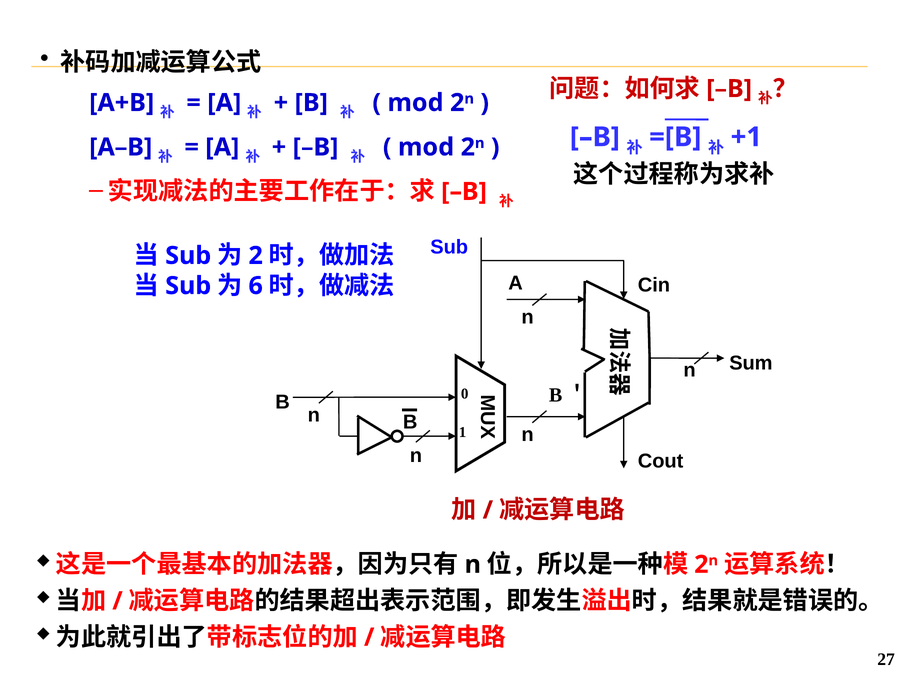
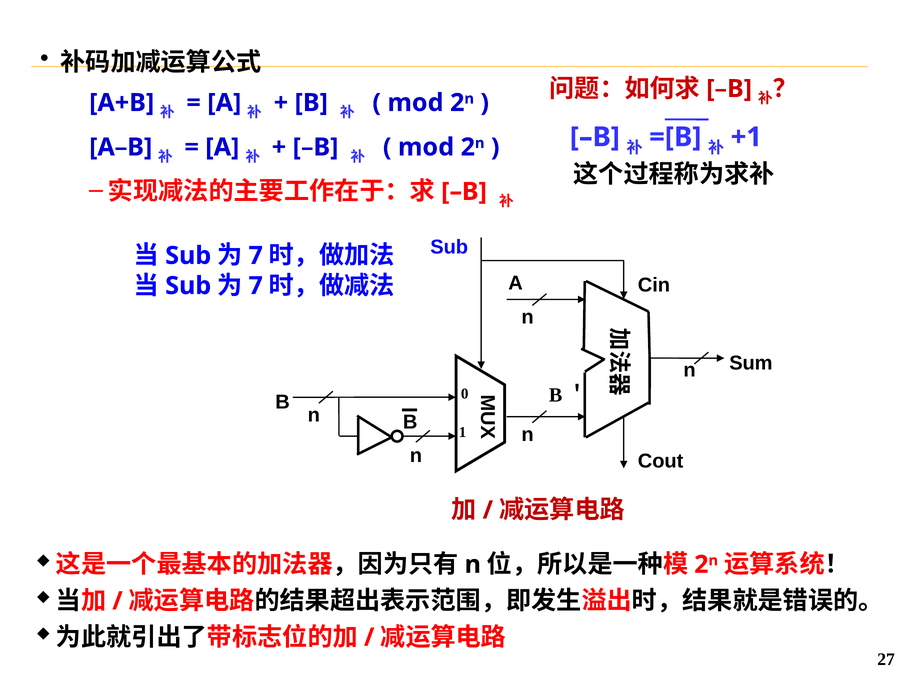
2: 2 -> 7 (256, 256)
6: 6 -> 7 (256, 286)
